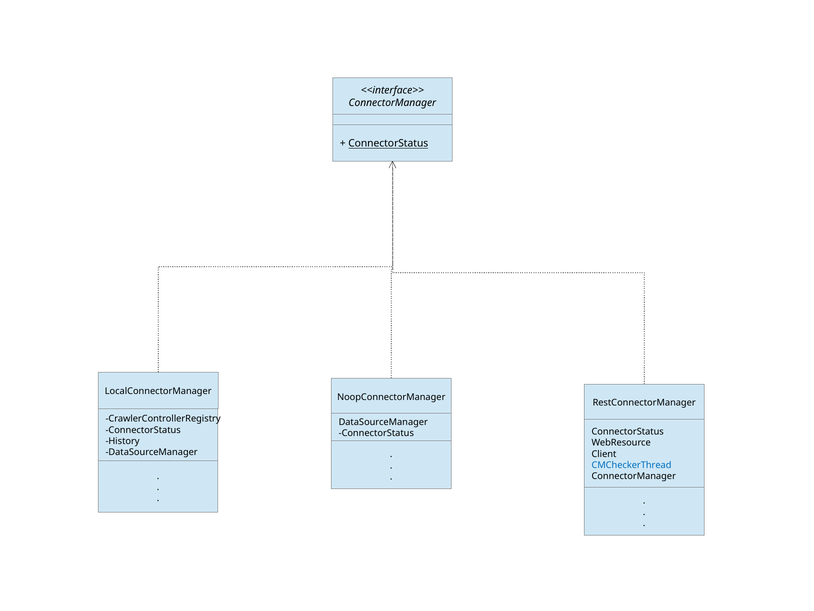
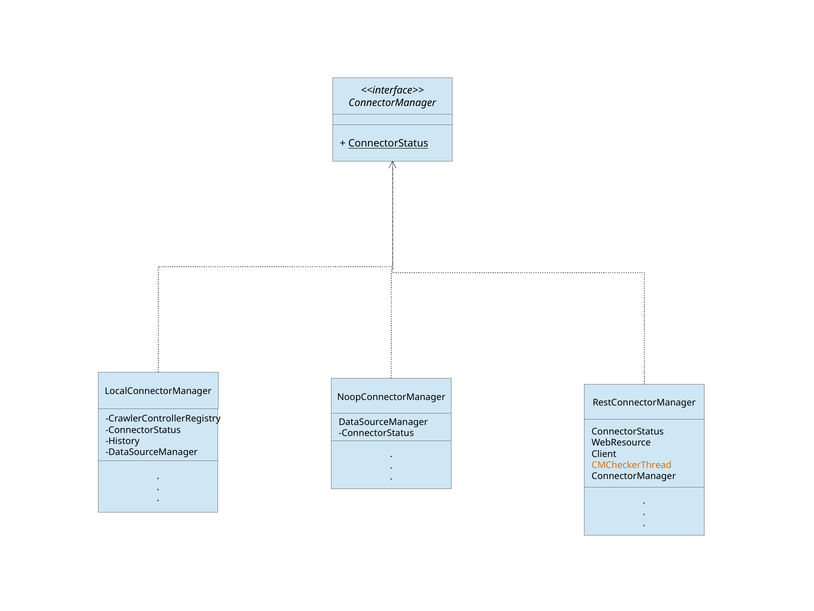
CMCheckerThread colour: blue -> orange (632, 465)
